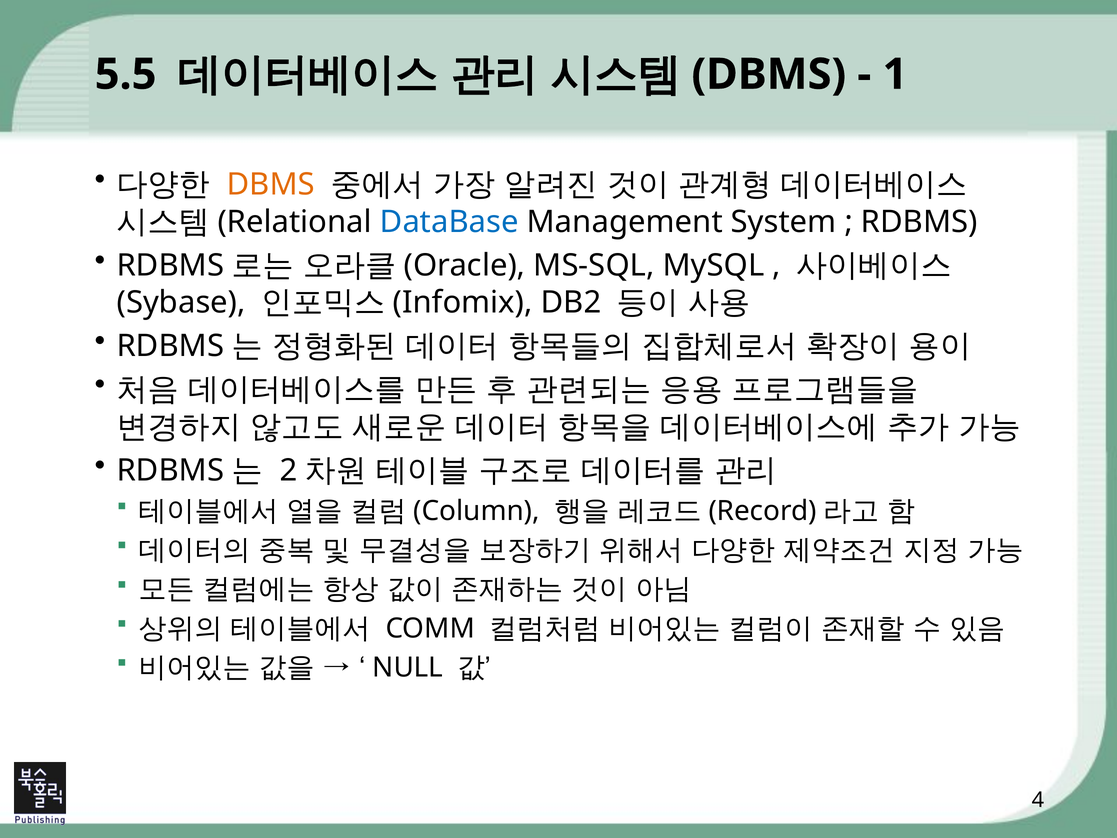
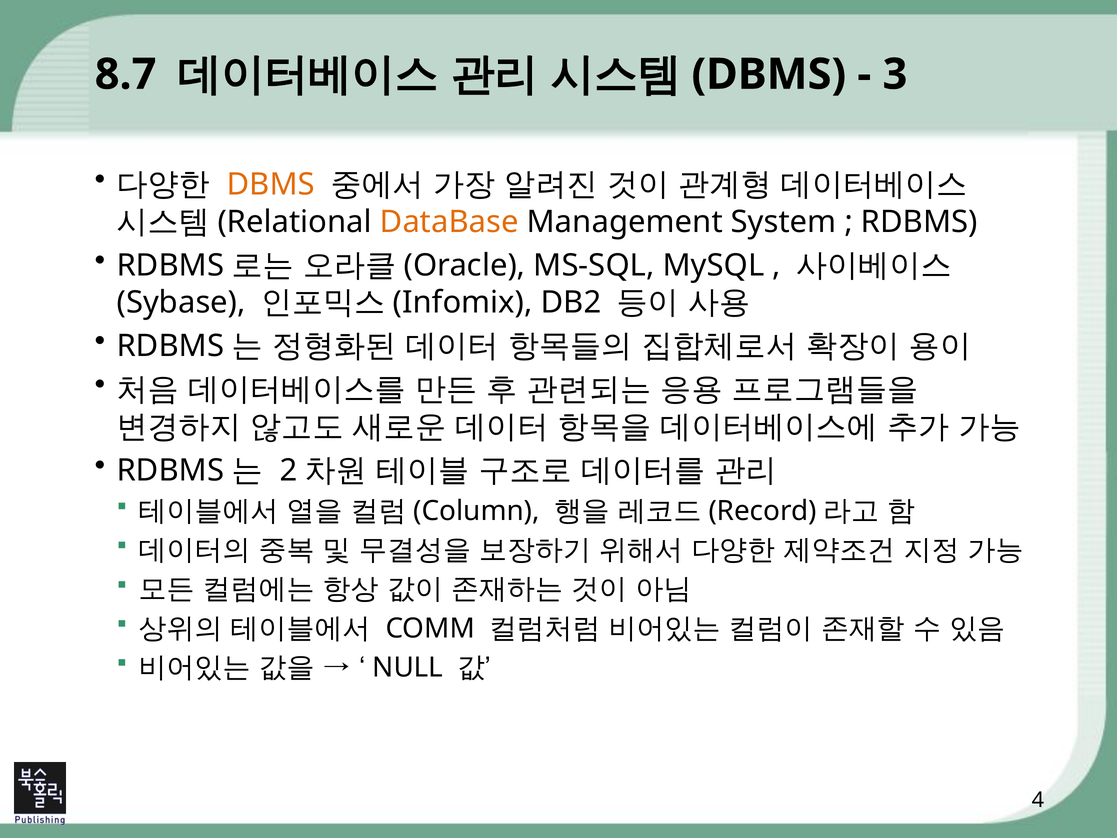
5.5: 5.5 -> 8.7 (126, 74)
1: 1 -> 3 (895, 74)
DataBase colour: blue -> orange (449, 222)
